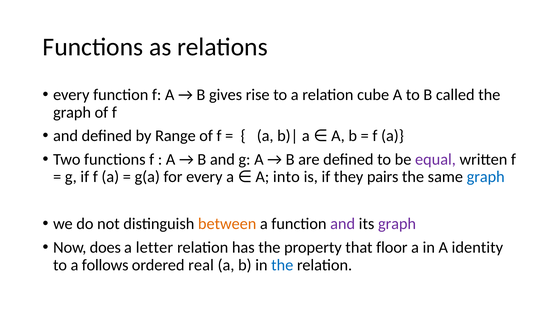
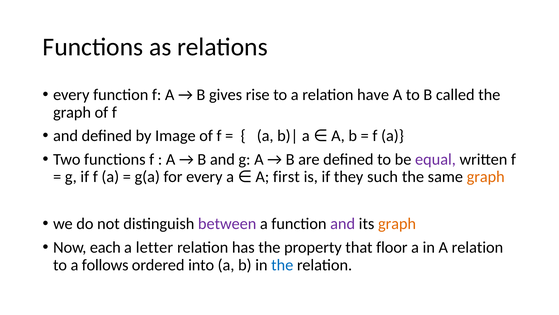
cube: cube -> have (373, 95)
Range: Range -> Image (175, 136)
into: into -> first (286, 177)
pairs: pairs -> such (383, 177)
graph colour: blue -> orange (486, 177)
between colour: orange -> purple (227, 223)
graph colour: purple -> orange (397, 223)
does: does -> each (105, 247)
in A identity: identity -> relation (477, 247)
real: real -> into (201, 265)
